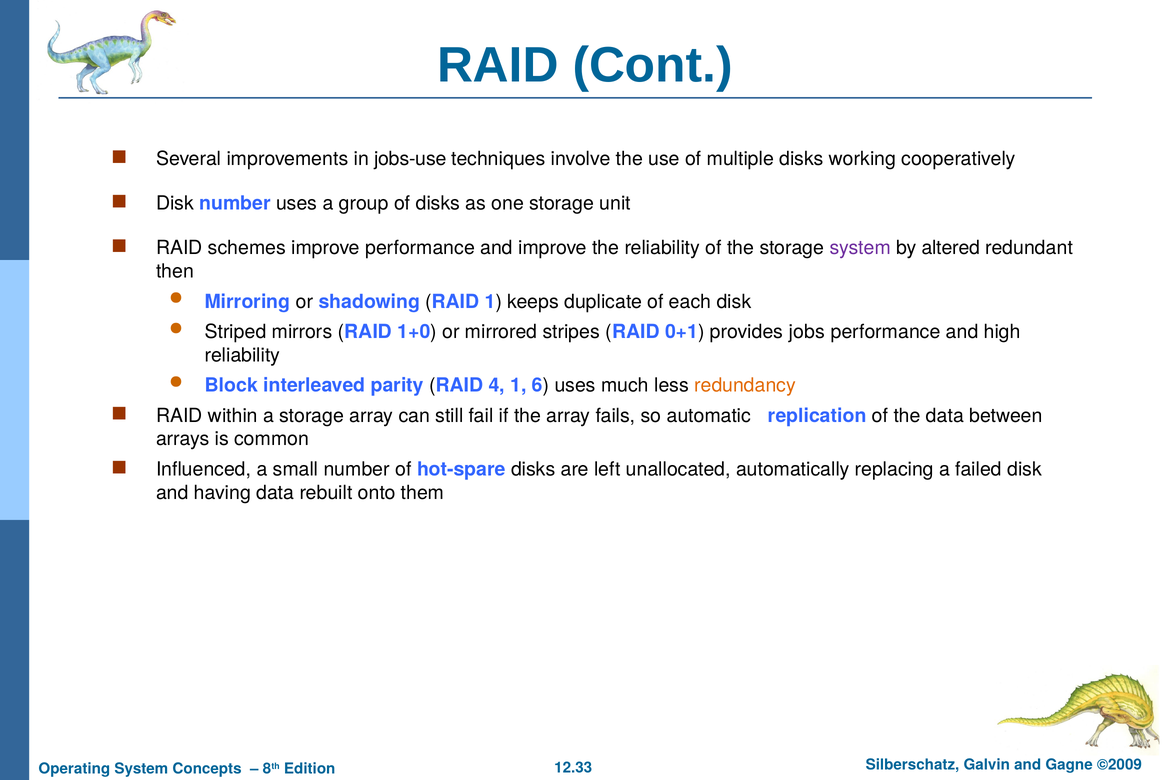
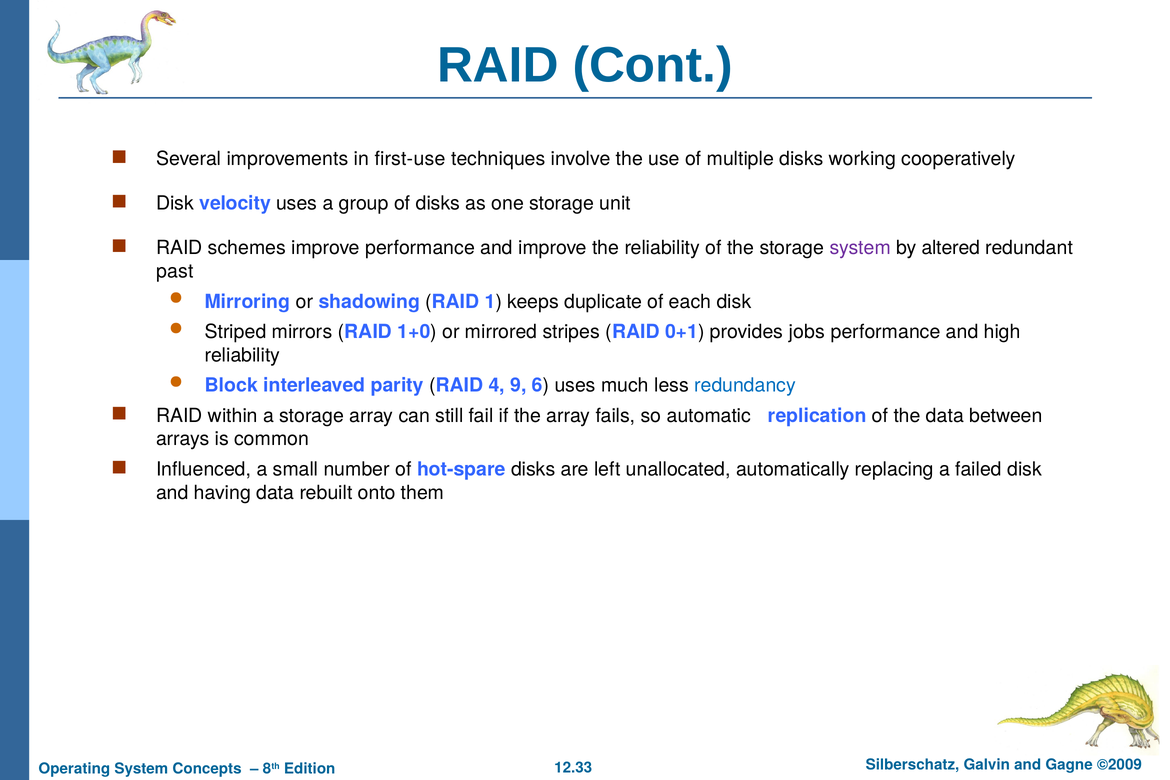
jobs-use: jobs-use -> first-use (410, 159)
Disk number: number -> velocity (235, 203)
then: then -> past (175, 271)
4 1: 1 -> 9 (518, 385)
redundancy colour: orange -> blue (745, 385)
